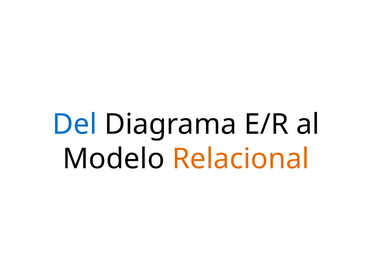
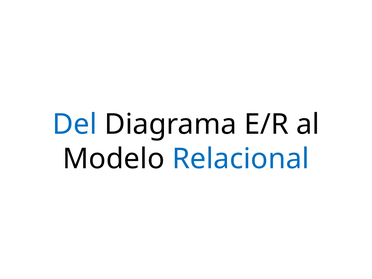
Relacional colour: orange -> blue (241, 159)
